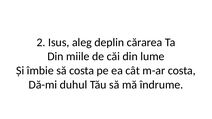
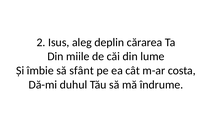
să costa: costa -> sfânt (82, 71)
